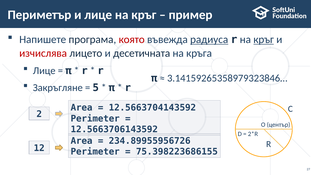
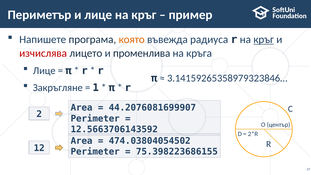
която colour: red -> orange (132, 39)
радиуса underline: present -> none (209, 39)
десетичната: десетичната -> променлива (142, 53)
5: 5 -> 1 (96, 88)
12.5663704143592: 12.5663704143592 -> 44.2076081699907 (152, 108)
234.89955956726: 234.89955956726 -> 474.03804054502 (150, 141)
